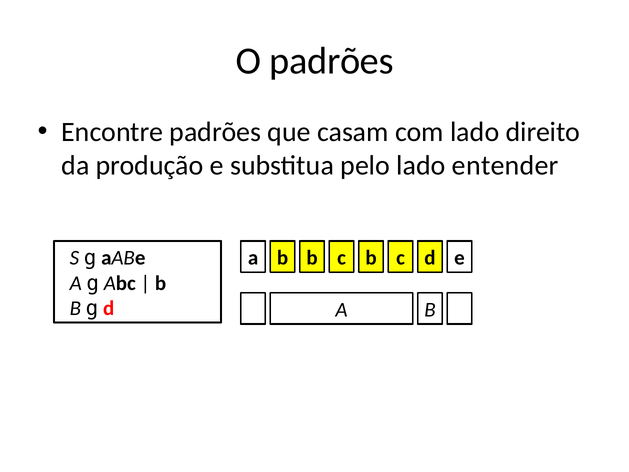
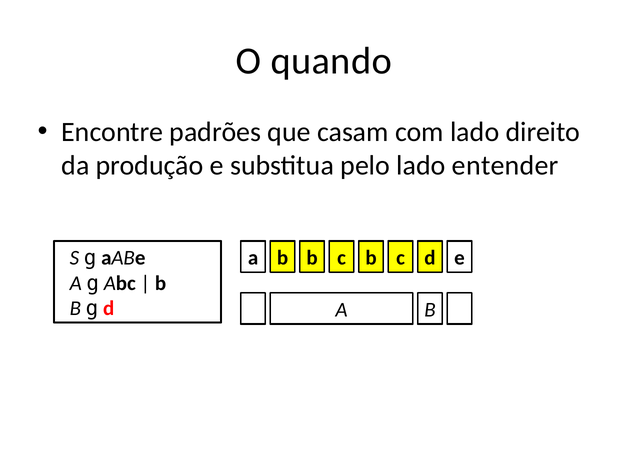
O padrões: padrões -> quando (331, 61)
